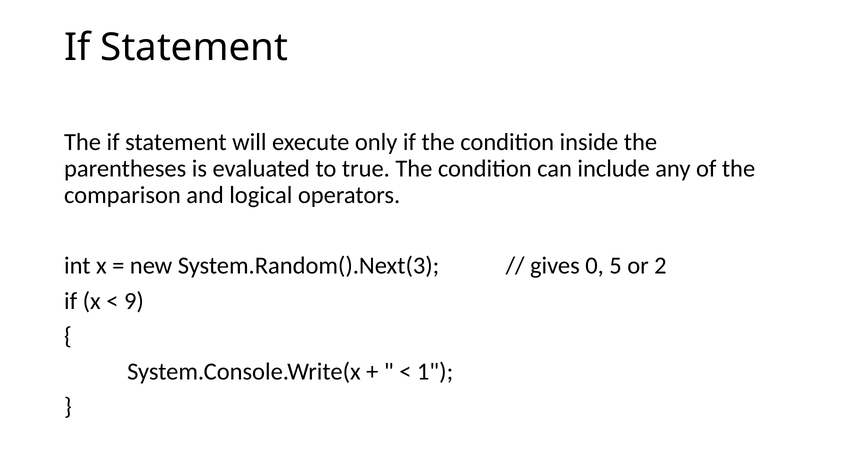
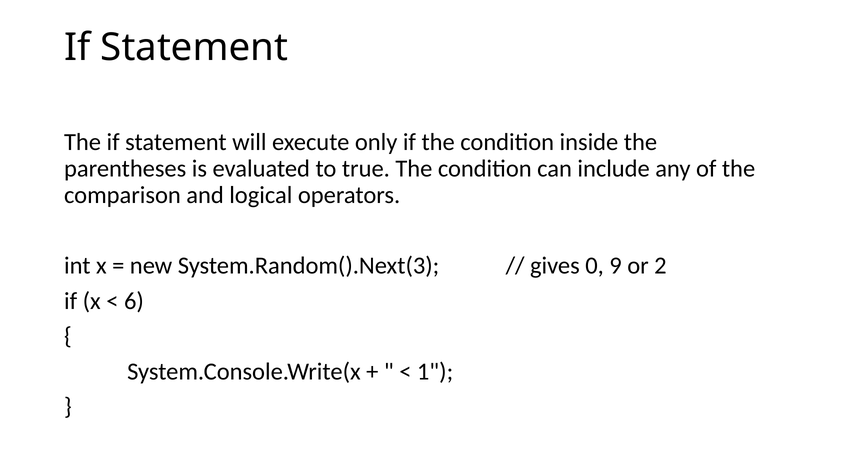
5: 5 -> 9 (616, 266)
9: 9 -> 6 (134, 301)
